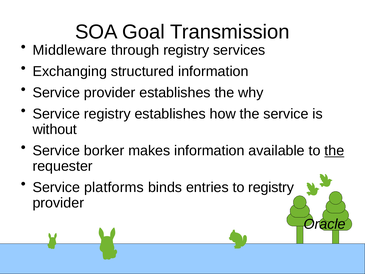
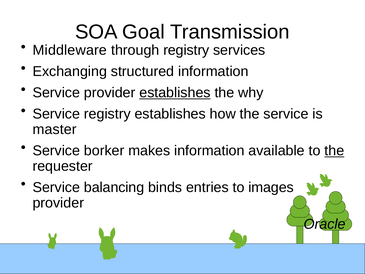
establishes underline: none -> present (175, 93)
without: without -> master (55, 129)
platforms: platforms -> balancing (114, 187)
to registry: registry -> images (271, 187)
